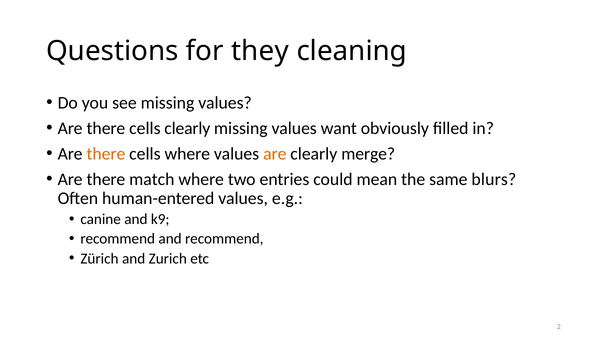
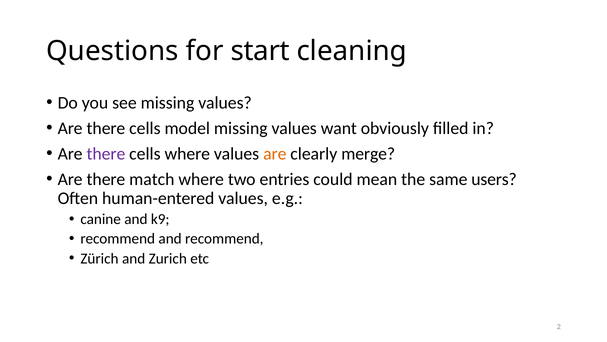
they: they -> start (260, 51)
cells clearly: clearly -> model (187, 128)
there colour: orange -> purple (106, 154)
blurs: blurs -> users (494, 179)
